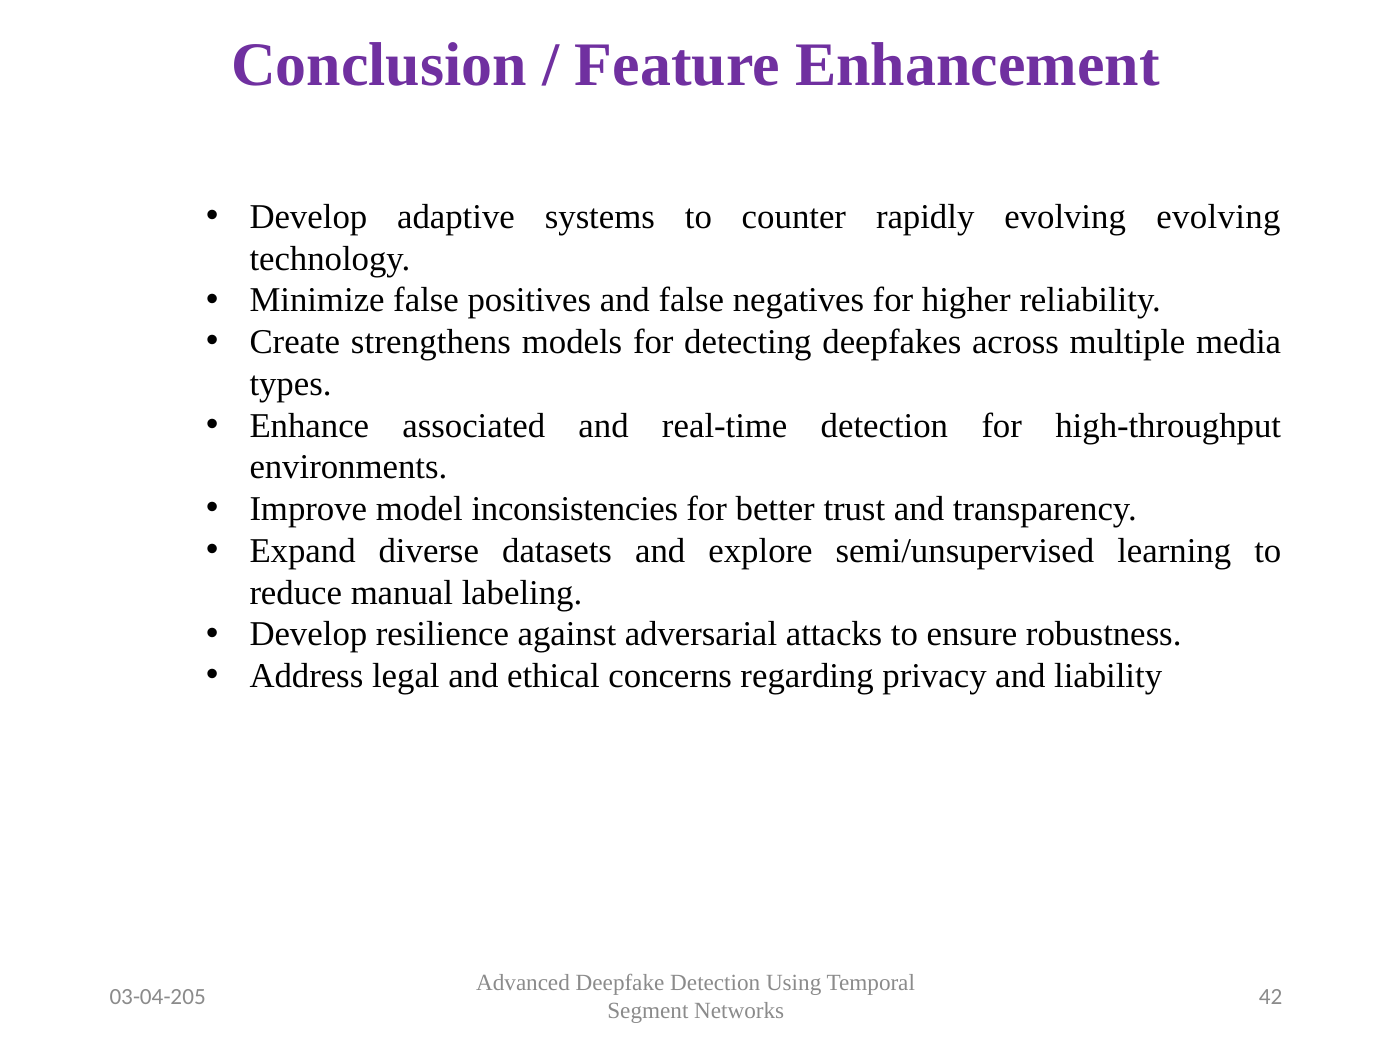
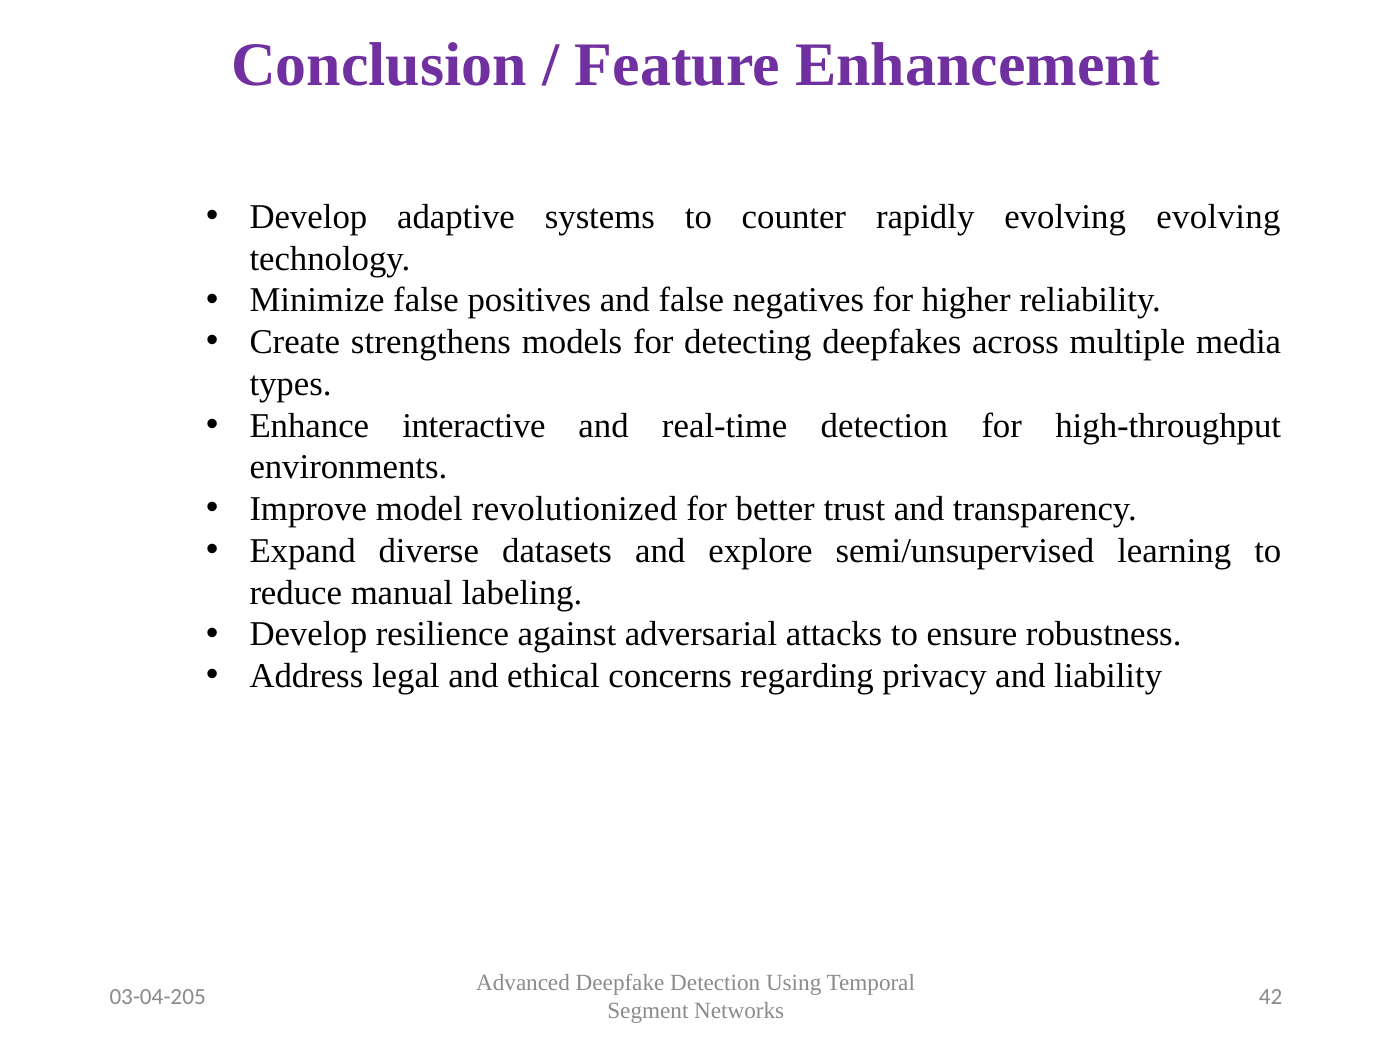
associated: associated -> interactive (474, 426)
inconsistencies: inconsistencies -> revolutionized (574, 509)
